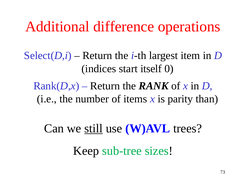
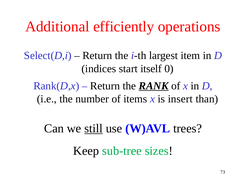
difference: difference -> efficiently (124, 27)
RANK underline: none -> present (154, 86)
parity: parity -> insert (180, 99)
